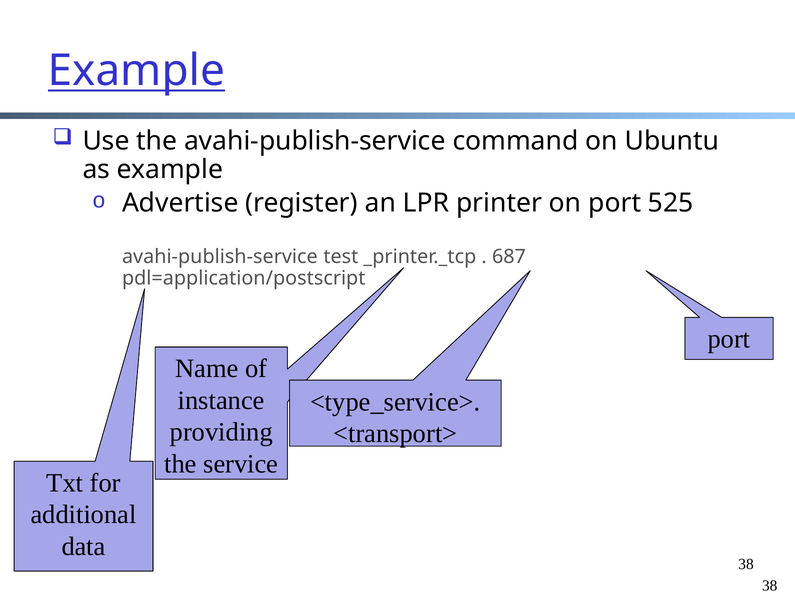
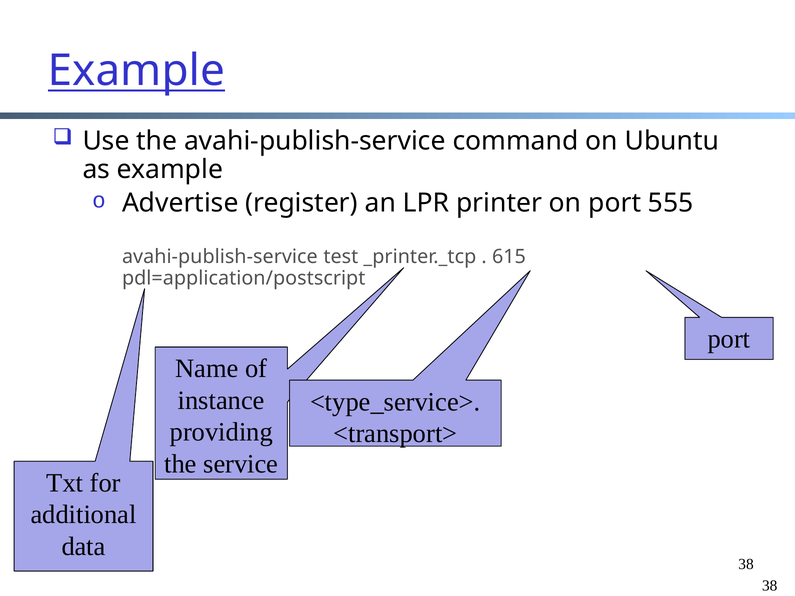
525: 525 -> 555 (671, 203)
687: 687 -> 615 (509, 257)
